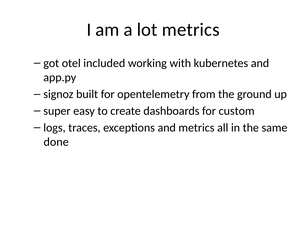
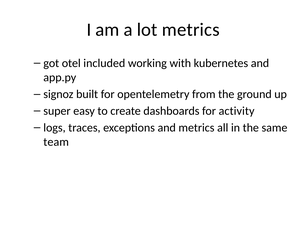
custom: custom -> activity (237, 111)
done: done -> team (56, 142)
